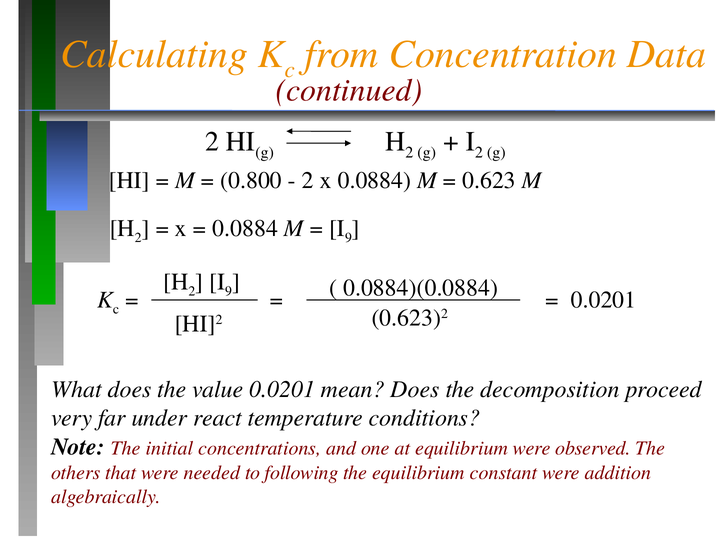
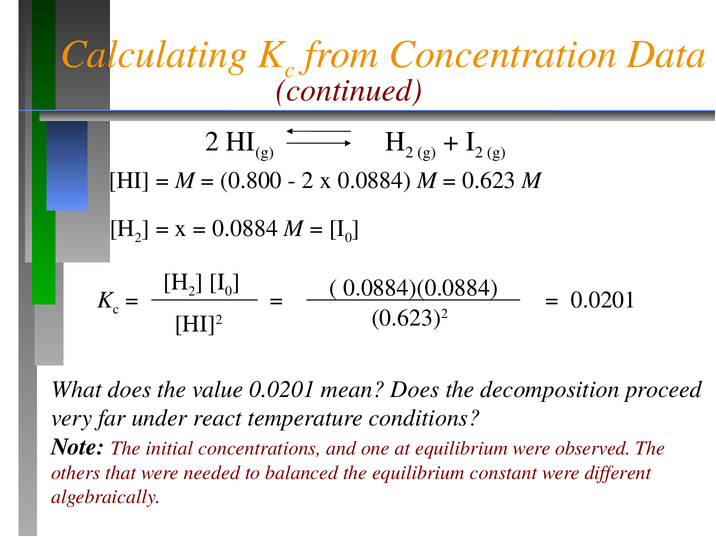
9: 9 -> 0 (349, 238)
9: 9 -> 0 (229, 291)
following: following -> balanced (302, 473)
addition: addition -> different (618, 473)
